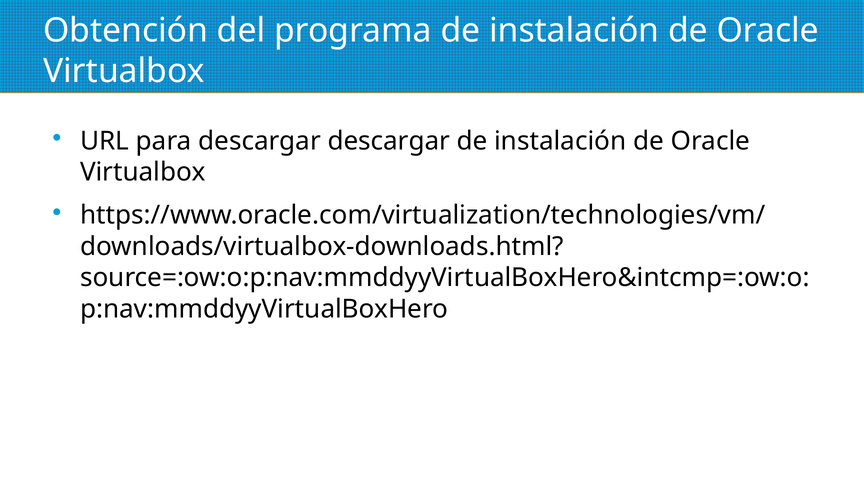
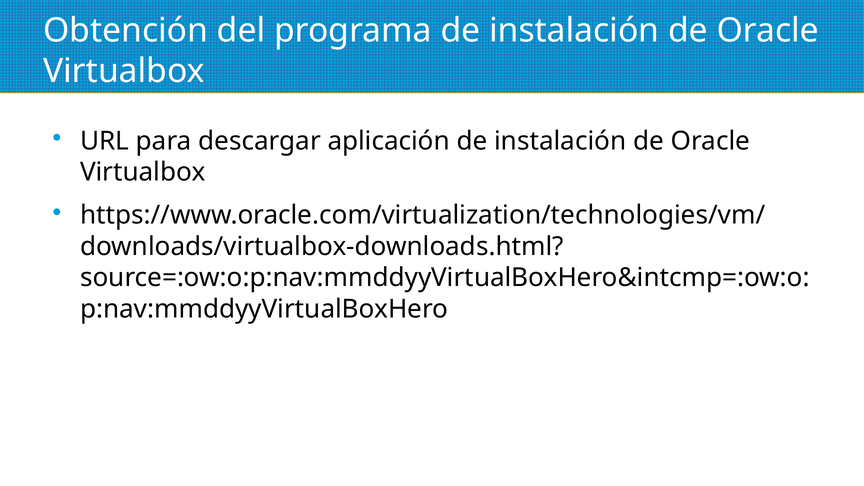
descargar descargar: descargar -> aplicación (389, 141)
